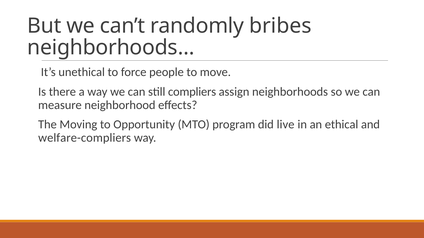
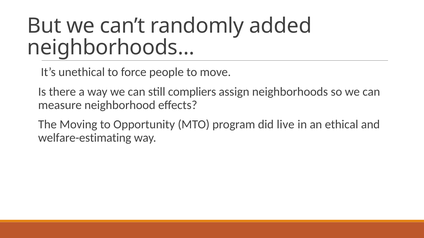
bribes: bribes -> added (280, 26)
welfare-compliers: welfare-compliers -> welfare-estimating (85, 138)
